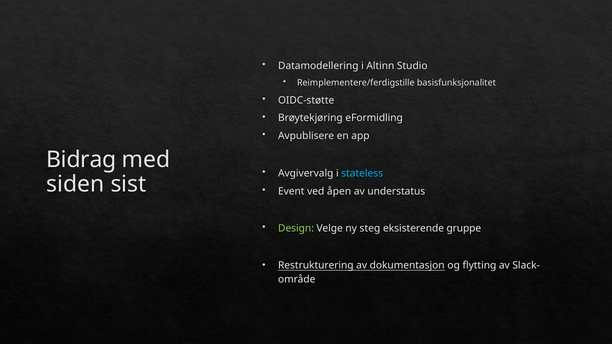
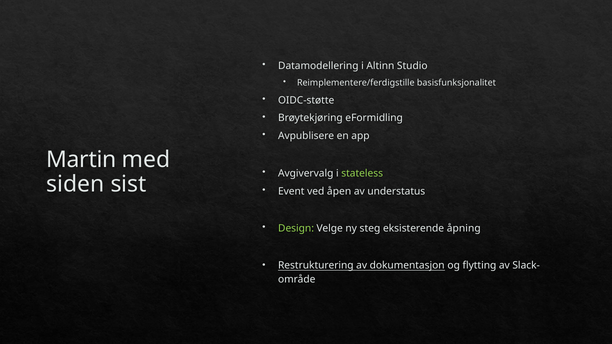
Bidrag: Bidrag -> Martin (81, 160)
stateless colour: light blue -> light green (362, 173)
gruppe: gruppe -> åpning (464, 229)
